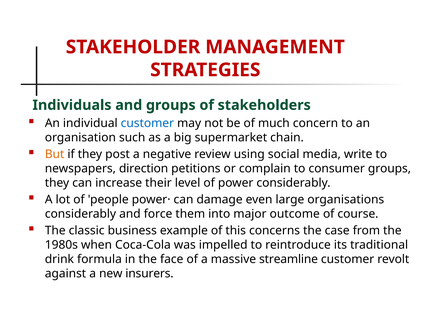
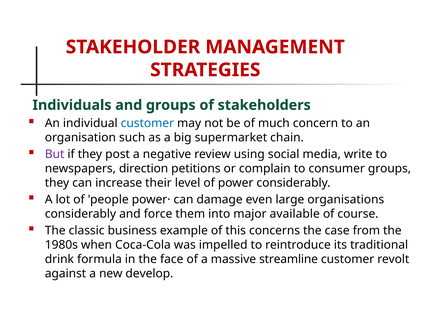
But colour: orange -> purple (55, 154)
outcome: outcome -> available (295, 214)
insurers: insurers -> develop (149, 274)
